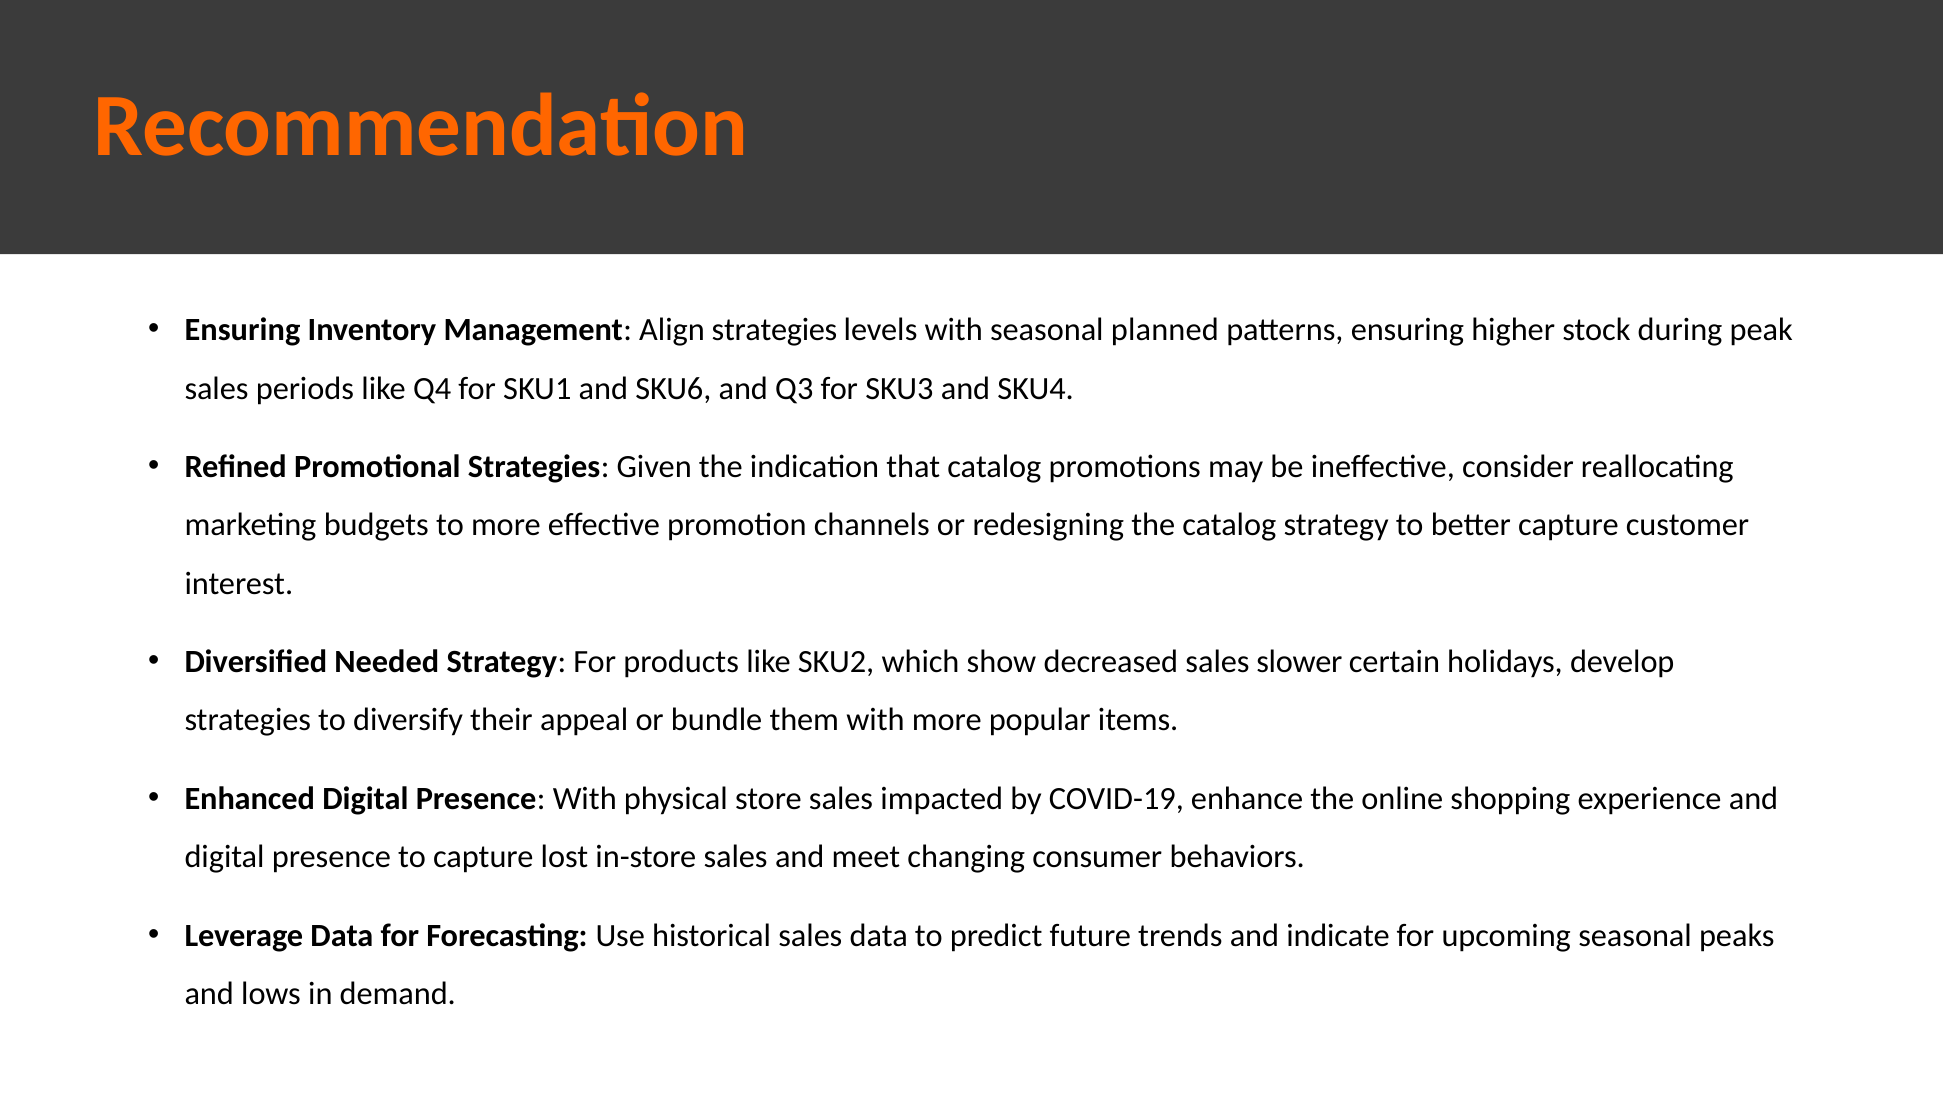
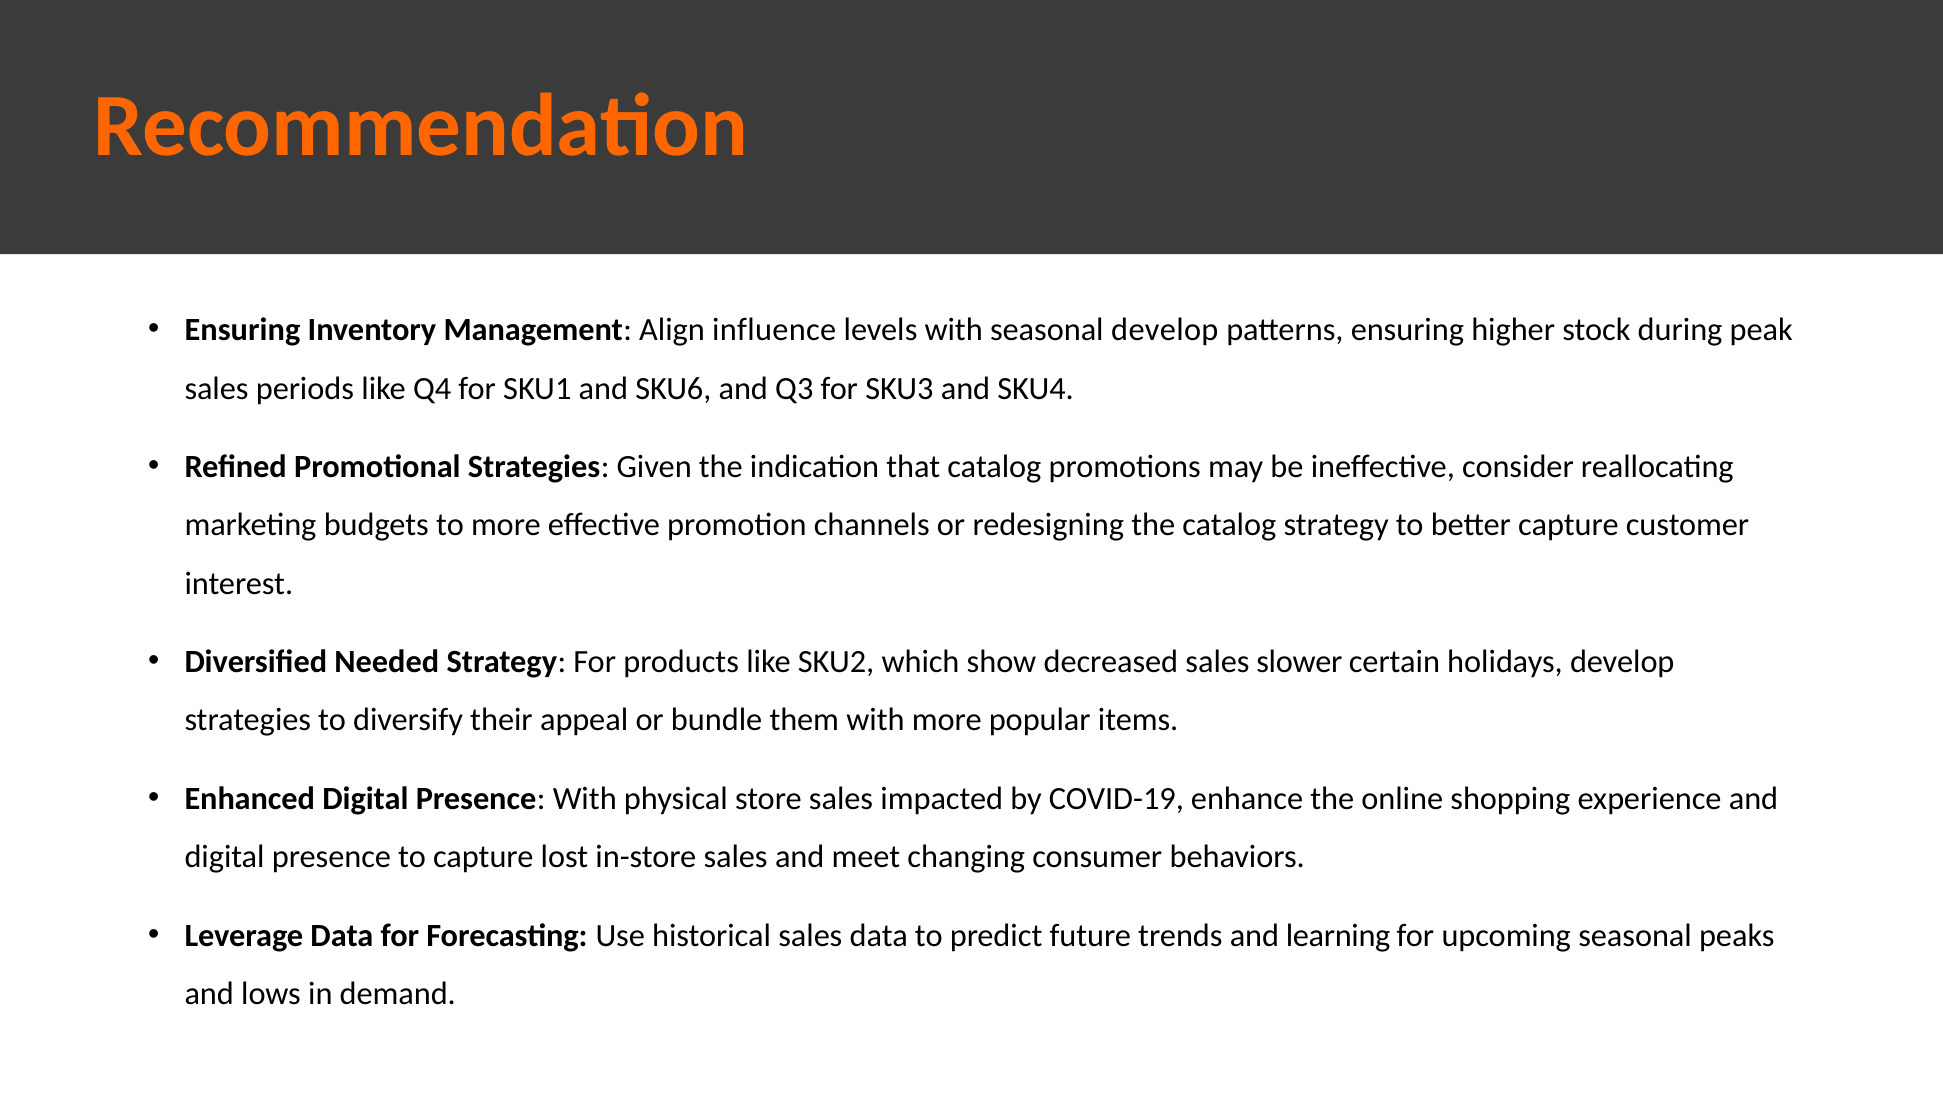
Align strategies: strategies -> influence (774, 330)
seasonal planned: planned -> develop (1165, 330)
indicate: indicate -> learning (1338, 935)
